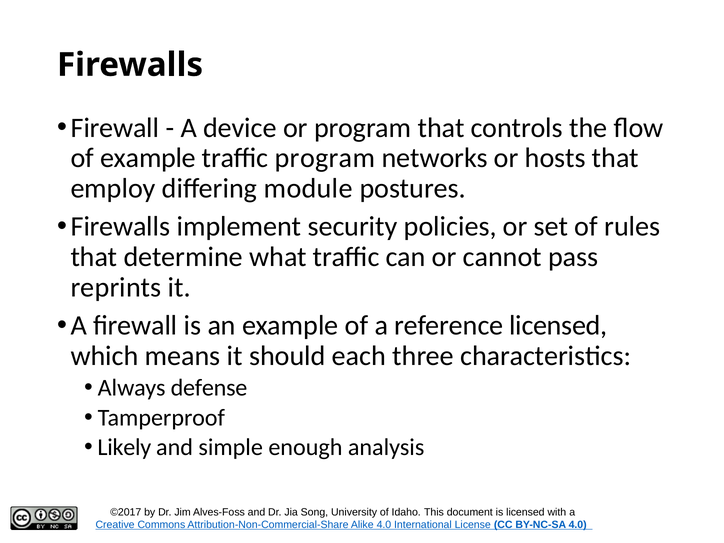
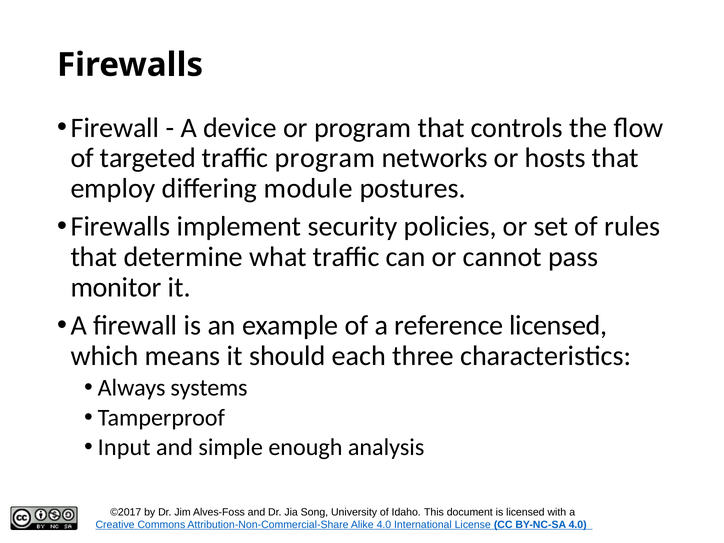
of example: example -> targeted (148, 158)
reprints: reprints -> monitor (116, 287)
defense: defense -> systems (209, 388)
Likely: Likely -> Input (124, 447)
